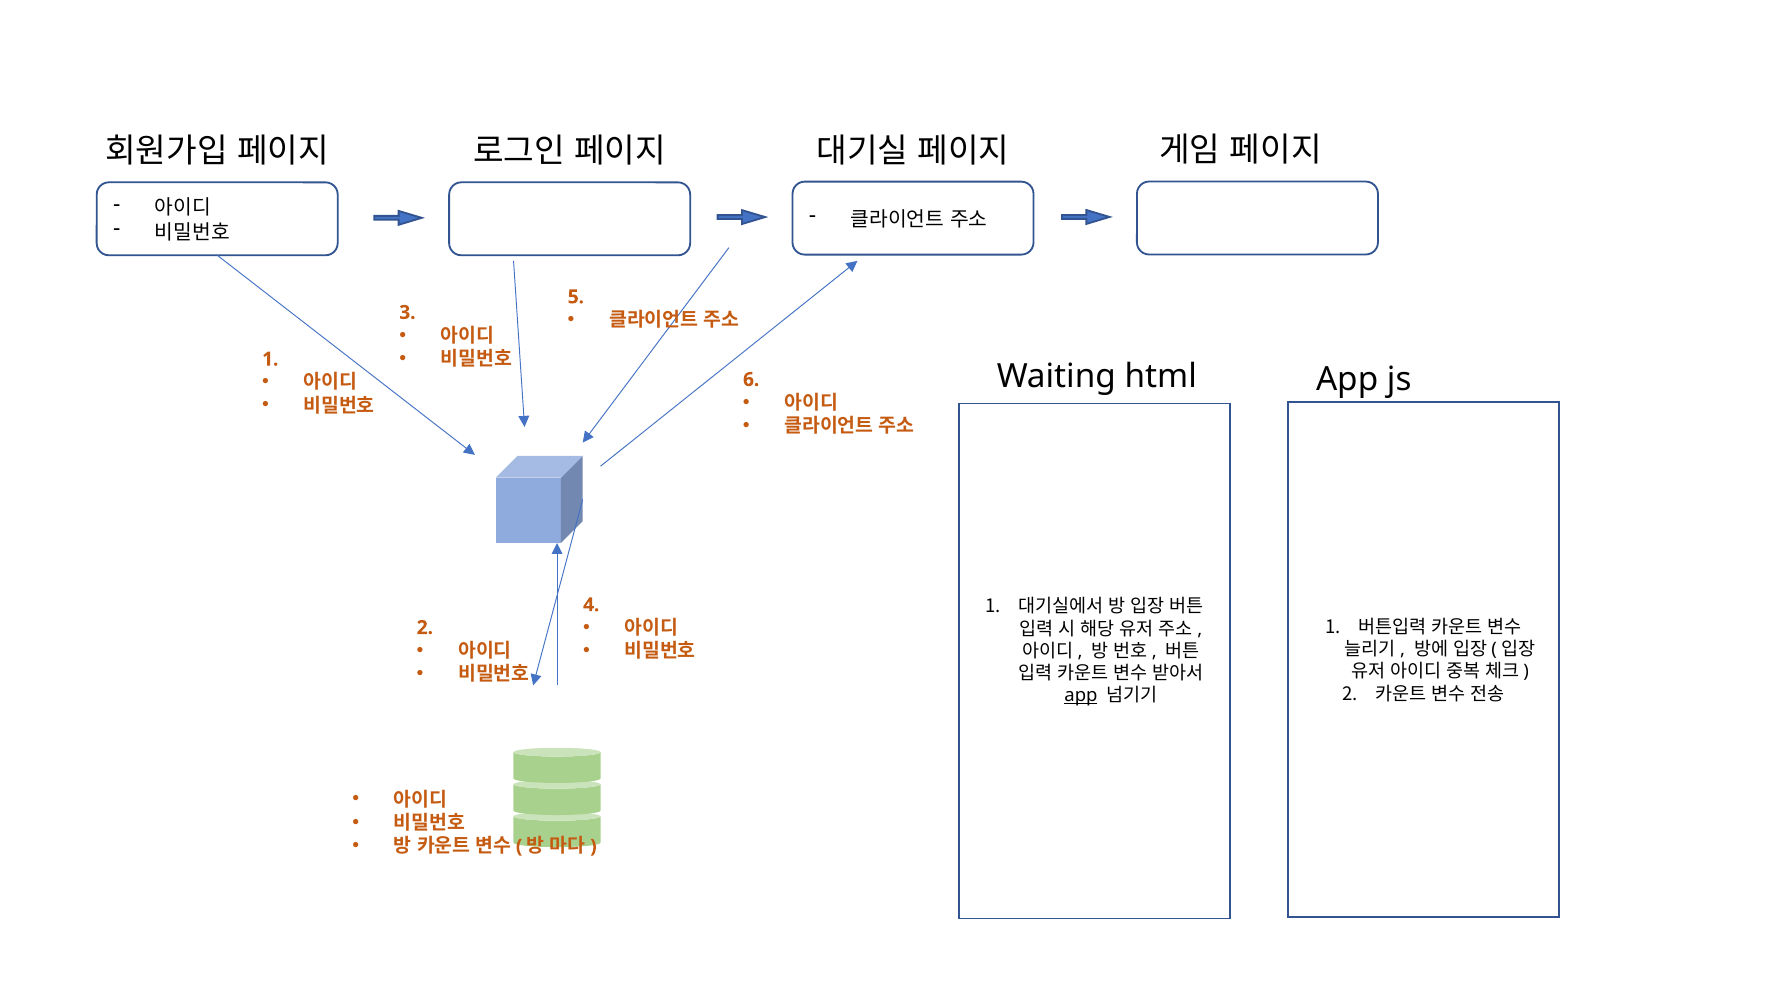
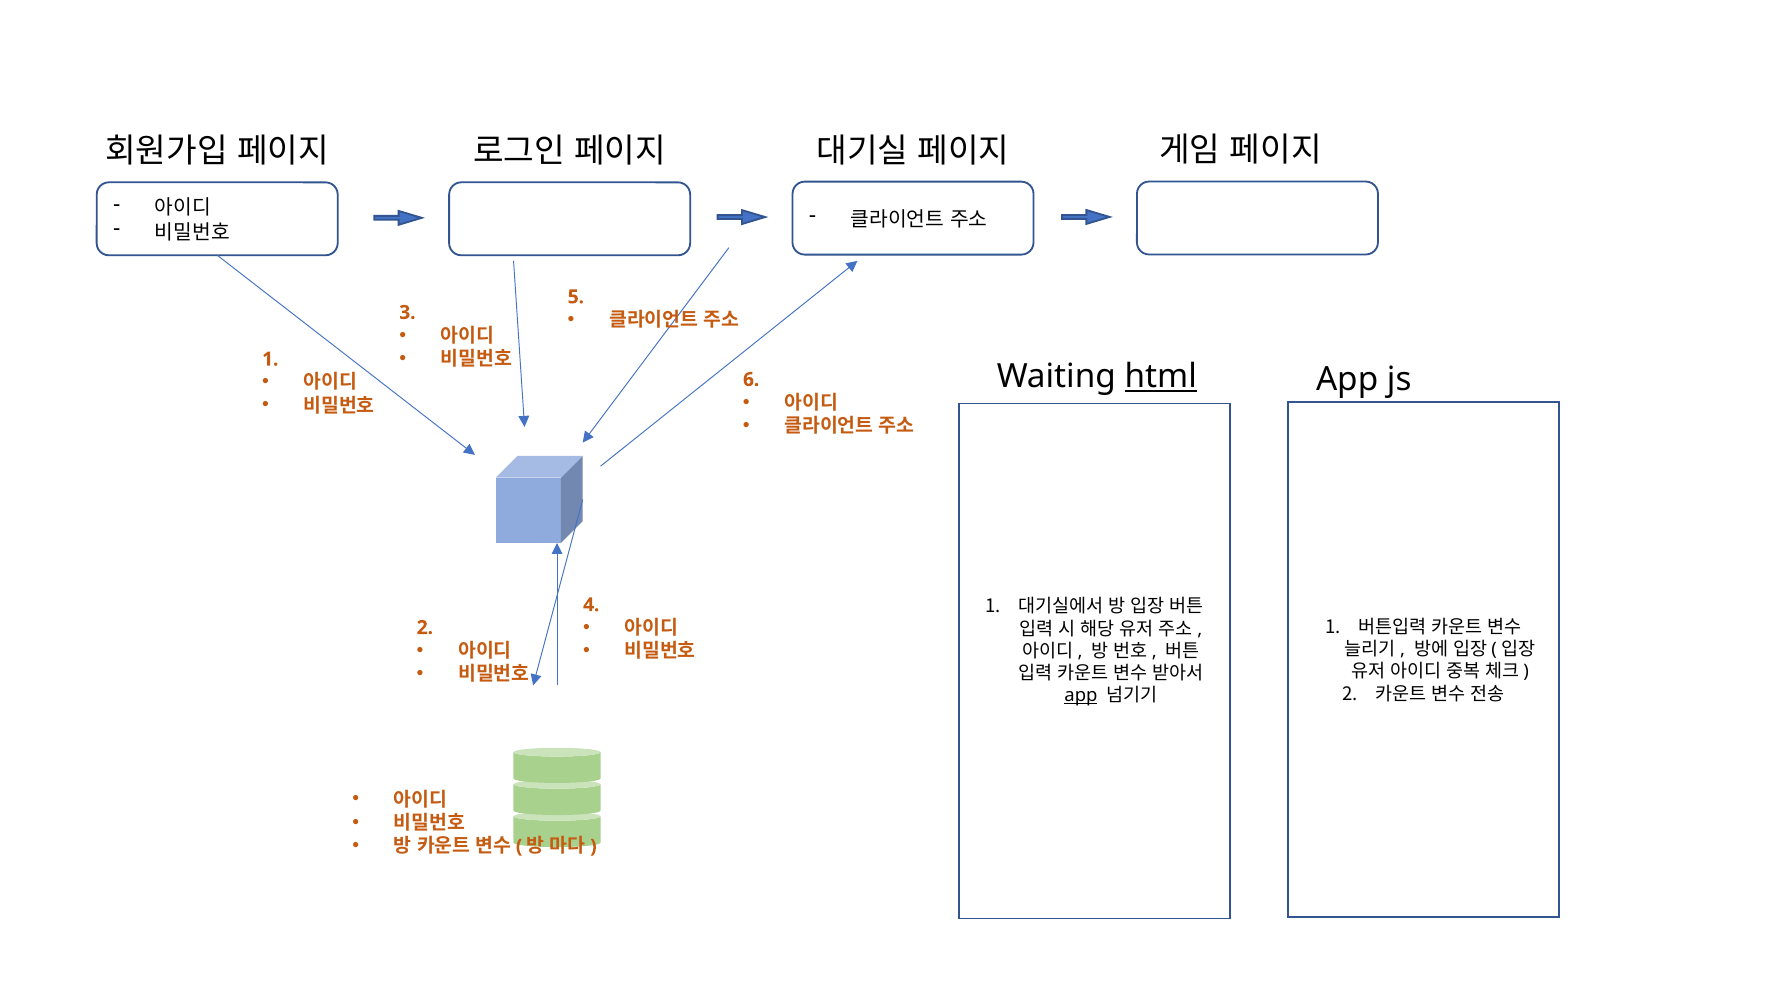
html underline: none -> present (1161, 377)
